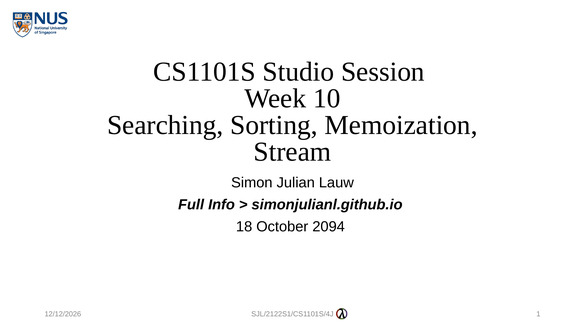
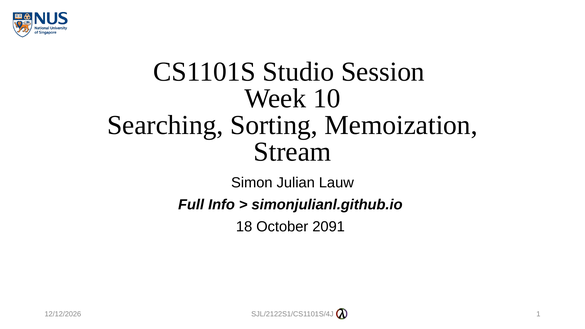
2094: 2094 -> 2091 (329, 227)
